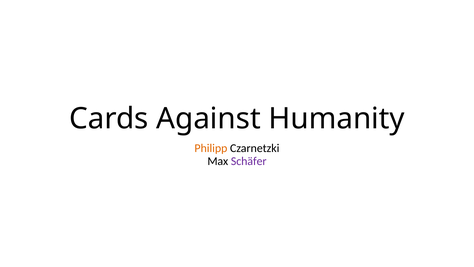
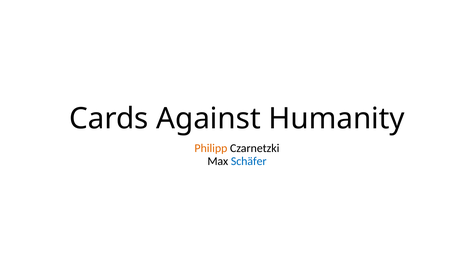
Schäfer colour: purple -> blue (249, 161)
